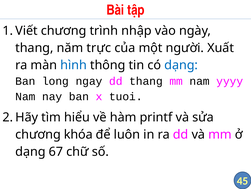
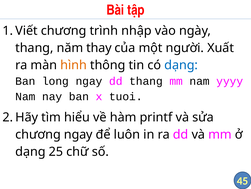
trực: trực -> thay (99, 48)
hình colour: blue -> orange (74, 65)
chương khóa: khóa -> ngay (78, 134)
67: 67 -> 25 (56, 151)
